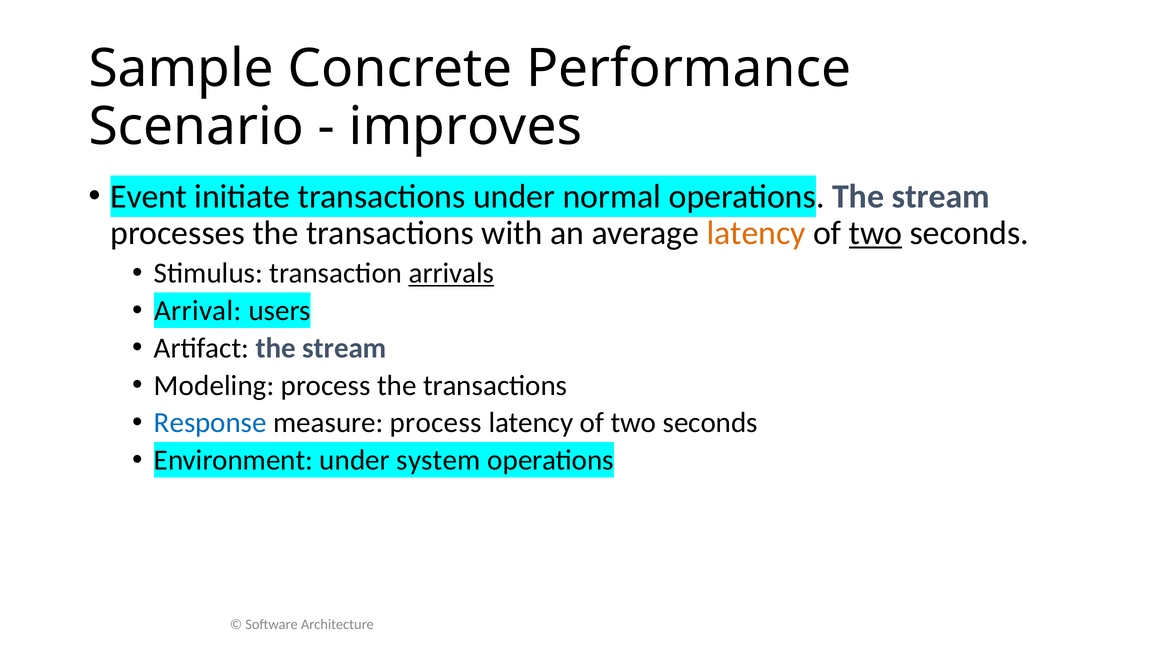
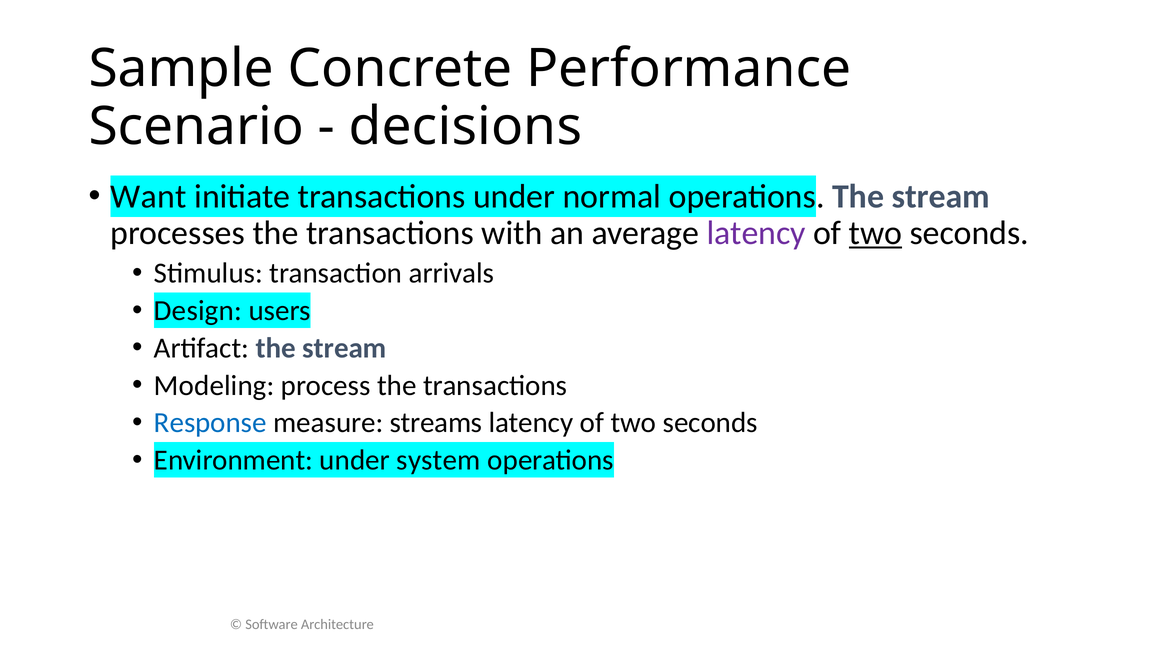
improves: improves -> decisions (465, 126)
Event: Event -> Want (148, 196)
latency colour: orange -> purple (756, 233)
arrivals underline: present -> none (451, 273)
Arrival: Arrival -> Design (198, 310)
measure process: process -> streams (436, 423)
